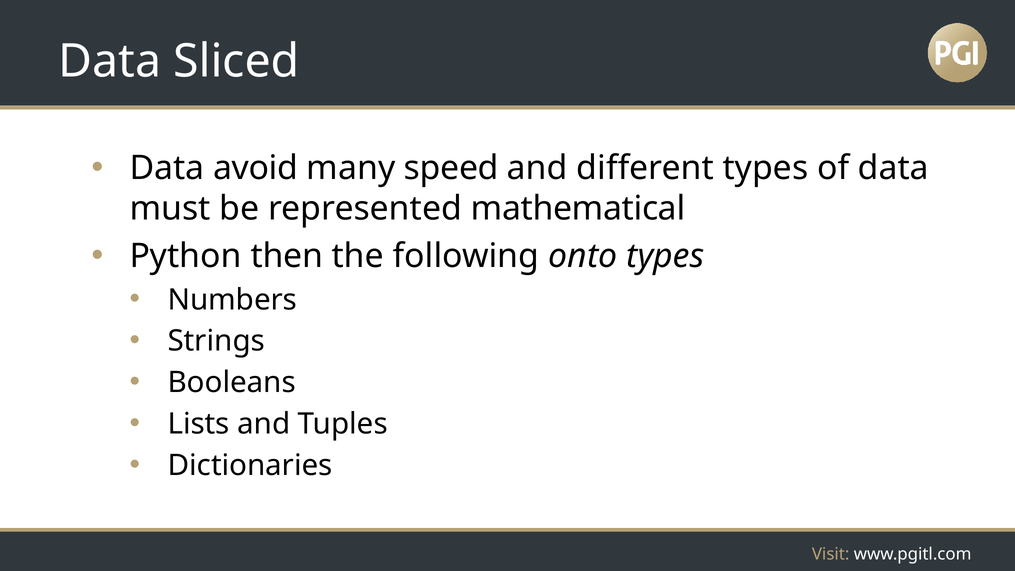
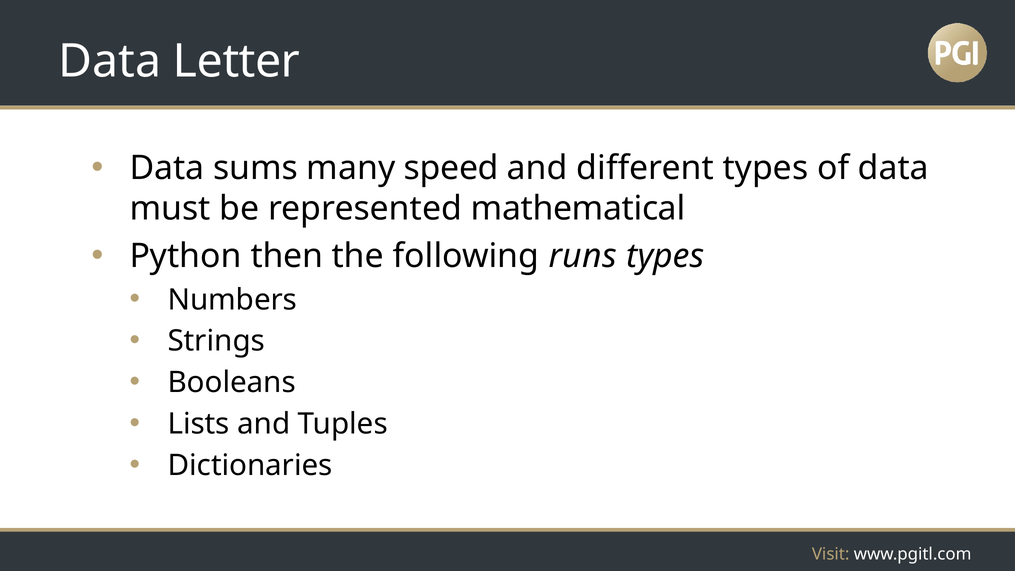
Sliced: Sliced -> Letter (237, 61)
avoid: avoid -> sums (256, 168)
onto: onto -> runs (583, 256)
